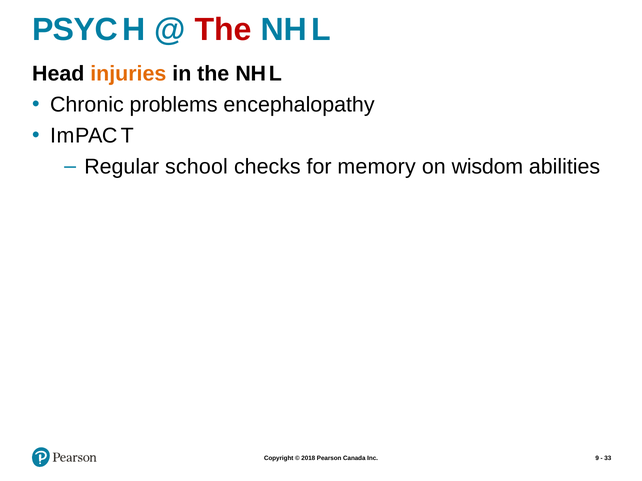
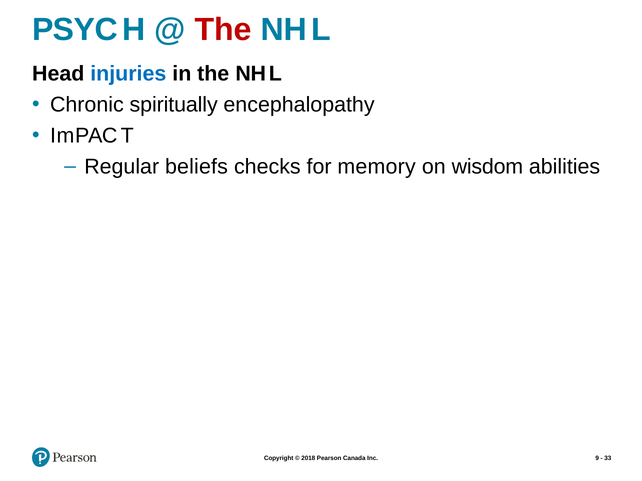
injuries colour: orange -> blue (128, 74)
problems: problems -> spiritually (174, 105)
school: school -> beliefs (196, 167)
